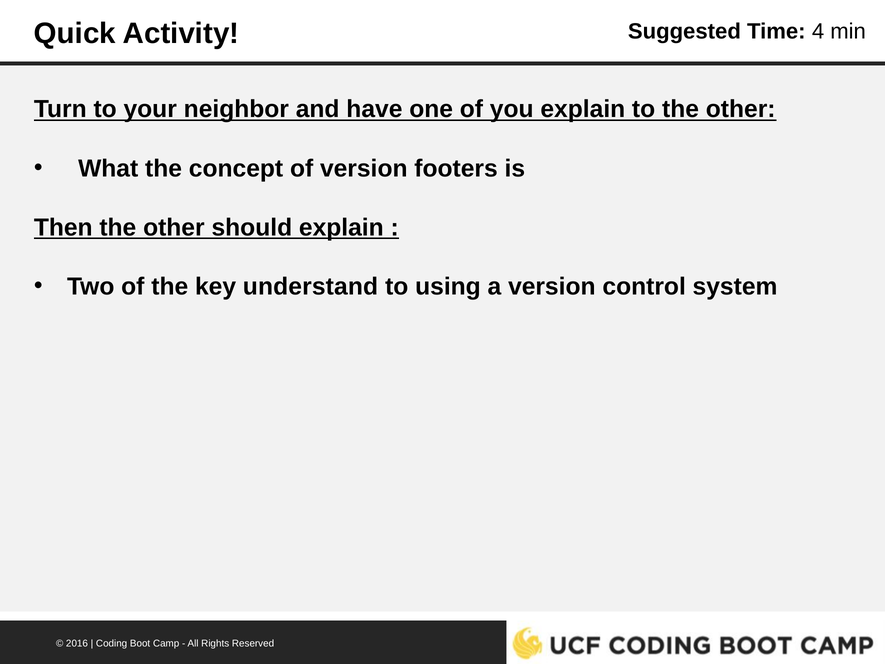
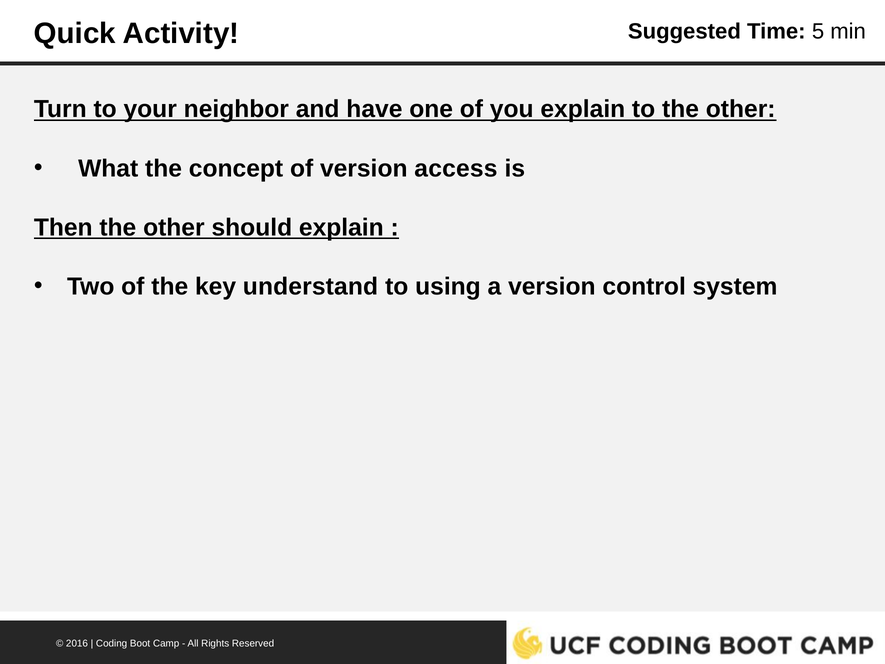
4: 4 -> 5 (818, 31)
footers: footers -> access (456, 168)
